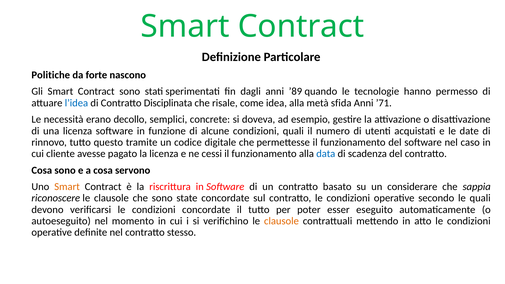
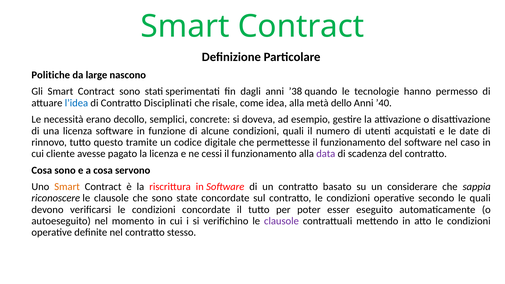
forte: forte -> large (96, 75)
’89: ’89 -> ’38 (295, 92)
Disciplinata: Disciplinata -> Disciplinati (168, 103)
sfida: sfida -> dello (341, 103)
’71: ’71 -> ’40 (384, 103)
data colour: blue -> purple (326, 154)
clausole colour: orange -> purple (281, 221)
